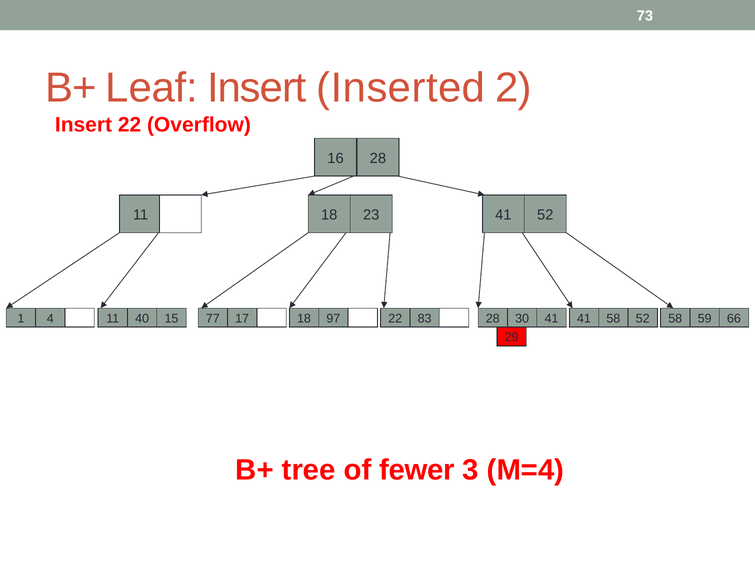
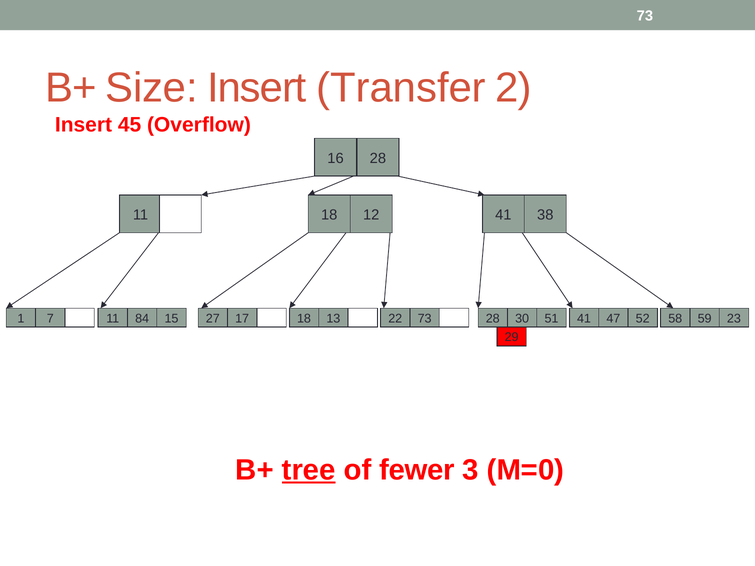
Leaf: Leaf -> Size (152, 88)
Inserted: Inserted -> Transfer (401, 88)
Insert 22: 22 -> 45 (130, 125)
23: 23 -> 12 (371, 215)
41 52: 52 -> 38 (545, 215)
4: 4 -> 7 (50, 319)
40: 40 -> 84 (142, 319)
77: 77 -> 27 (213, 319)
97: 97 -> 13 (333, 319)
22 83: 83 -> 73 (425, 319)
30 41: 41 -> 51 (551, 319)
41 58: 58 -> 47 (613, 319)
66: 66 -> 23 (734, 319)
tree underline: none -> present (309, 470)
M=4: M=4 -> M=0 (525, 470)
